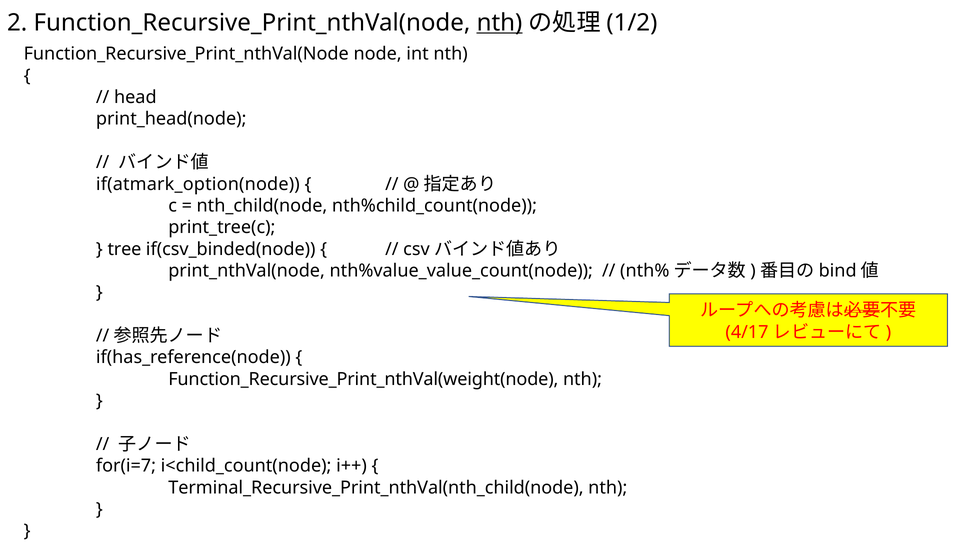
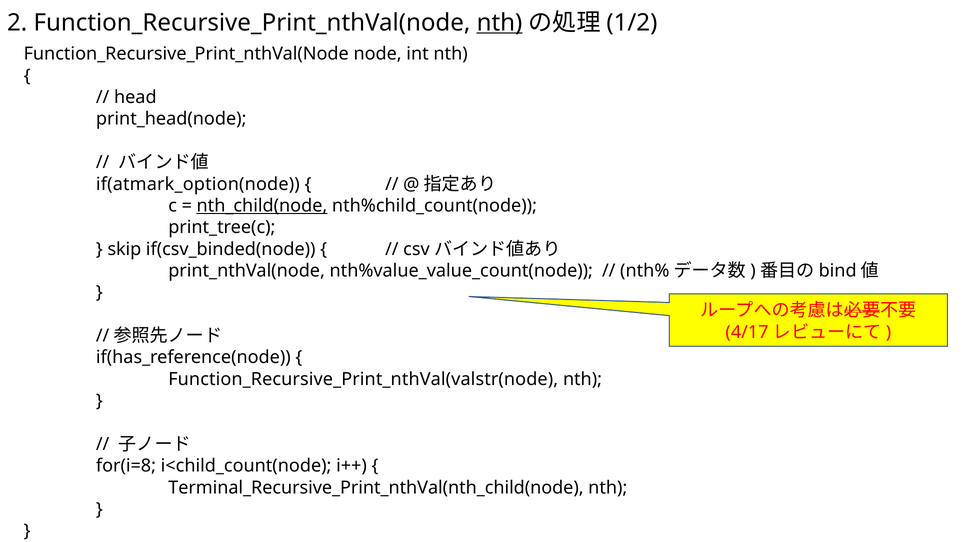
nth_child(node underline: none -> present (262, 206)
tree: tree -> skip (124, 249)
Function_Recursive_Print_nthVal(weight(node: Function_Recursive_Print_nthVal(weight(node -> Function_Recursive_Print_nthVal(valstr(node (363, 379)
for(i=7: for(i=7 -> for(i=8 (126, 466)
